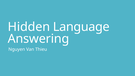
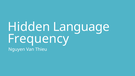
Answering: Answering -> Frequency (38, 39)
